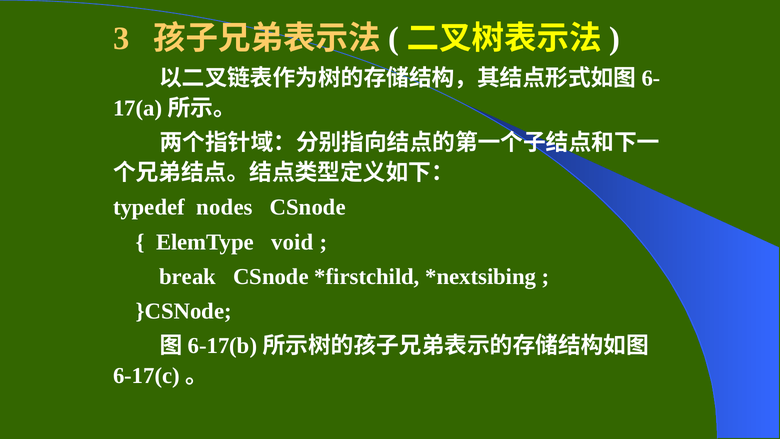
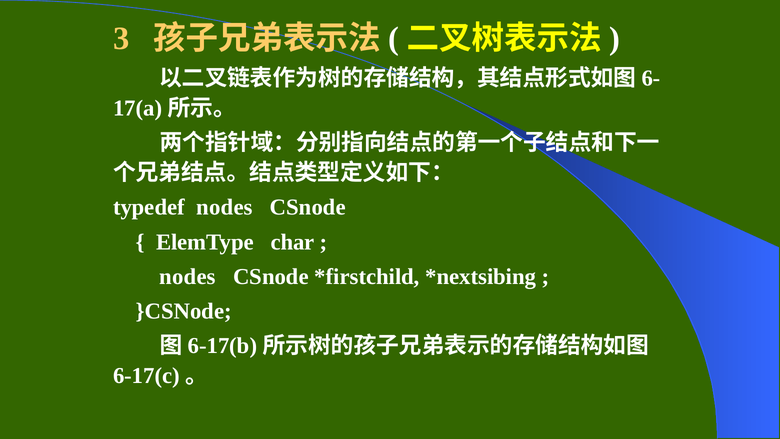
void: void -> char (293, 242)
break: break -> nodes (188, 276)
